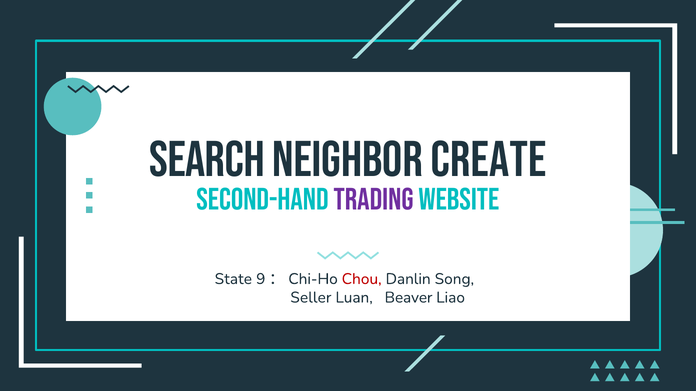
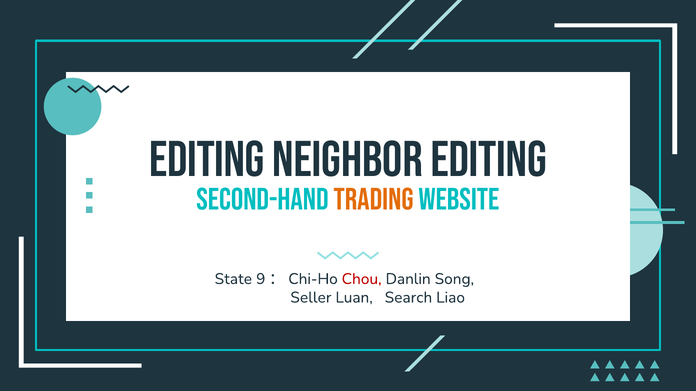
Search: Search -> Editing (207, 160)
Neighbor Create: Create -> Editing (489, 160)
trading colour: purple -> orange (373, 200)
Beaver: Beaver -> Search (408, 298)
